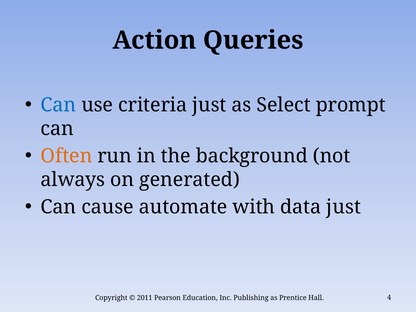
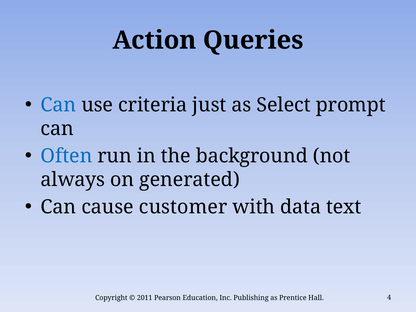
Often colour: orange -> blue (66, 156)
automate: automate -> customer (183, 207)
data just: just -> text (344, 207)
